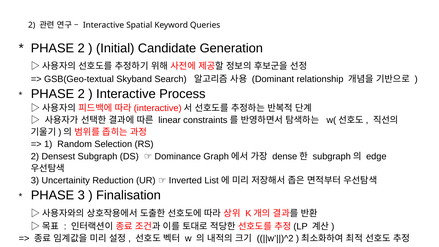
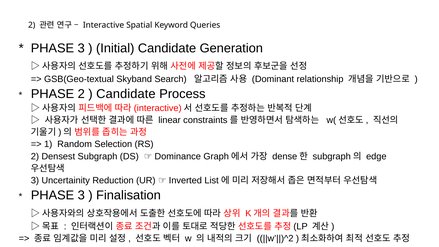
2: 2 -> 3 (81, 48)
Interactive: Interactive -> Candidate (126, 94)
